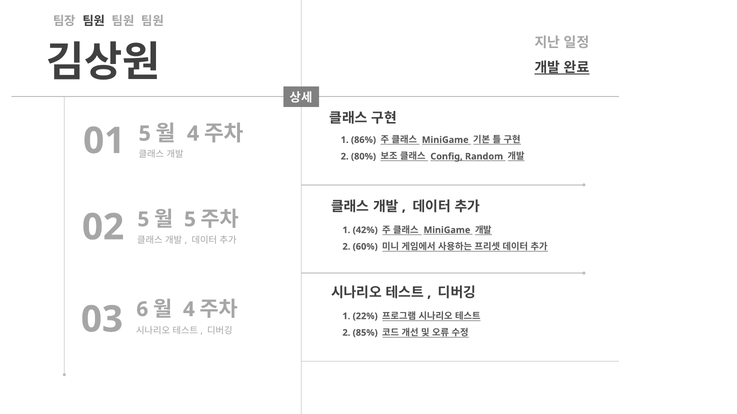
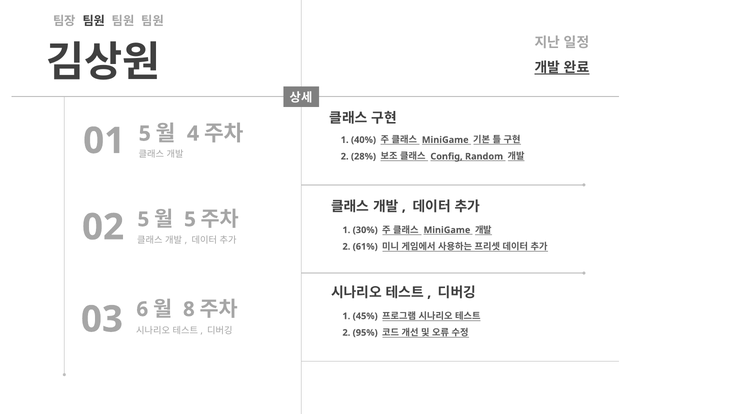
86%: 86% -> 40% (363, 140)
80%: 80% -> 28% (363, 157)
42%: 42% -> 30% (365, 230)
60%: 60% -> 61% (365, 247)
4: 4 -> 8 (189, 310)
22%: 22% -> 45% (365, 317)
85%: 85% -> 95% (365, 333)
